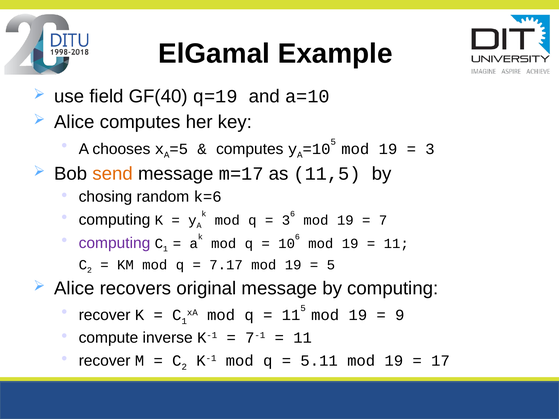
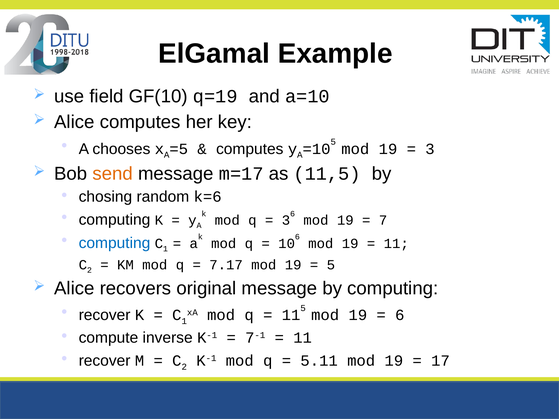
GF(40: GF(40 -> GF(10 (158, 97)
computing colour: purple -> blue (115, 243)
9: 9 -> 6 (400, 315)
